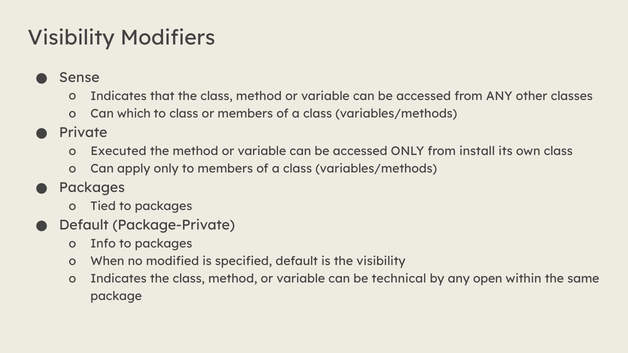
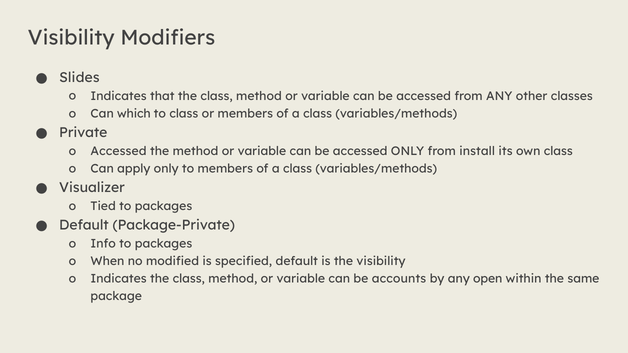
Sense: Sense -> Slides (79, 78)
Executed: Executed -> Accessed (119, 151)
Packages: Packages -> Visualizer (92, 188)
technical: technical -> accounts (399, 279)
